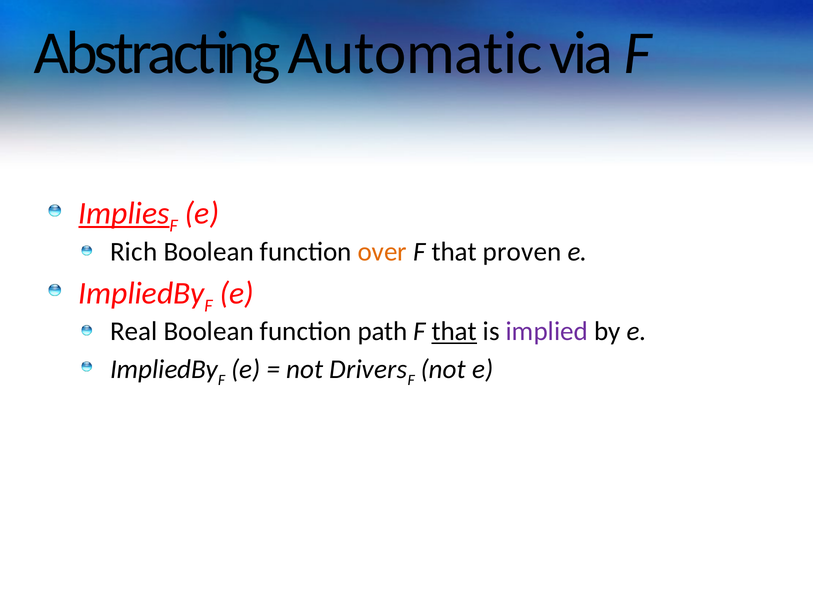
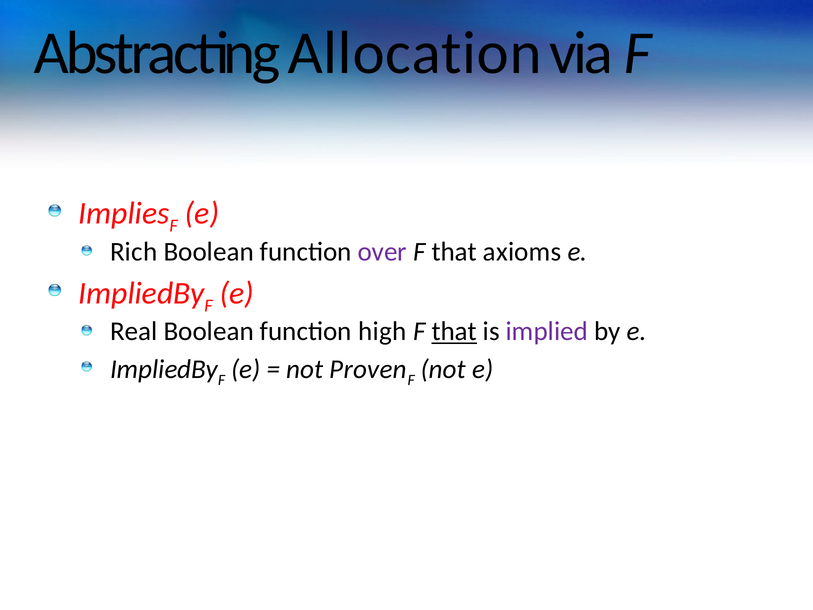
Automatic: Automatic -> Allocation (415, 53)
Implies underline: present -> none (124, 213)
over colour: orange -> purple (382, 252)
proven: proven -> axioms (522, 252)
path: path -> high (382, 331)
Drivers: Drivers -> Proven (368, 369)
